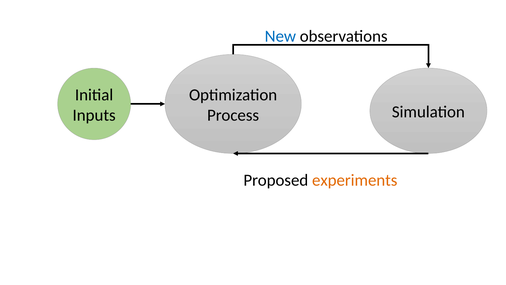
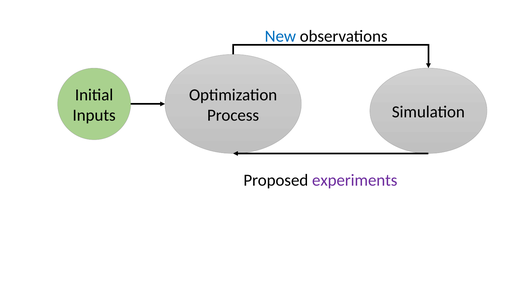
experiments colour: orange -> purple (355, 180)
